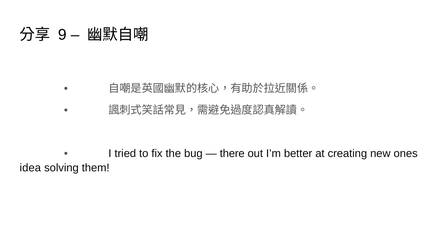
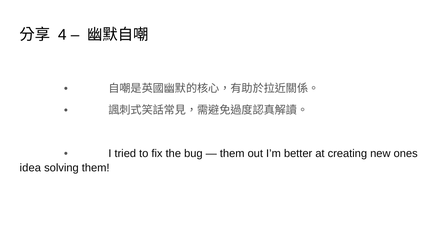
9: 9 -> 4 (62, 35)
there: there -> them (232, 154)
